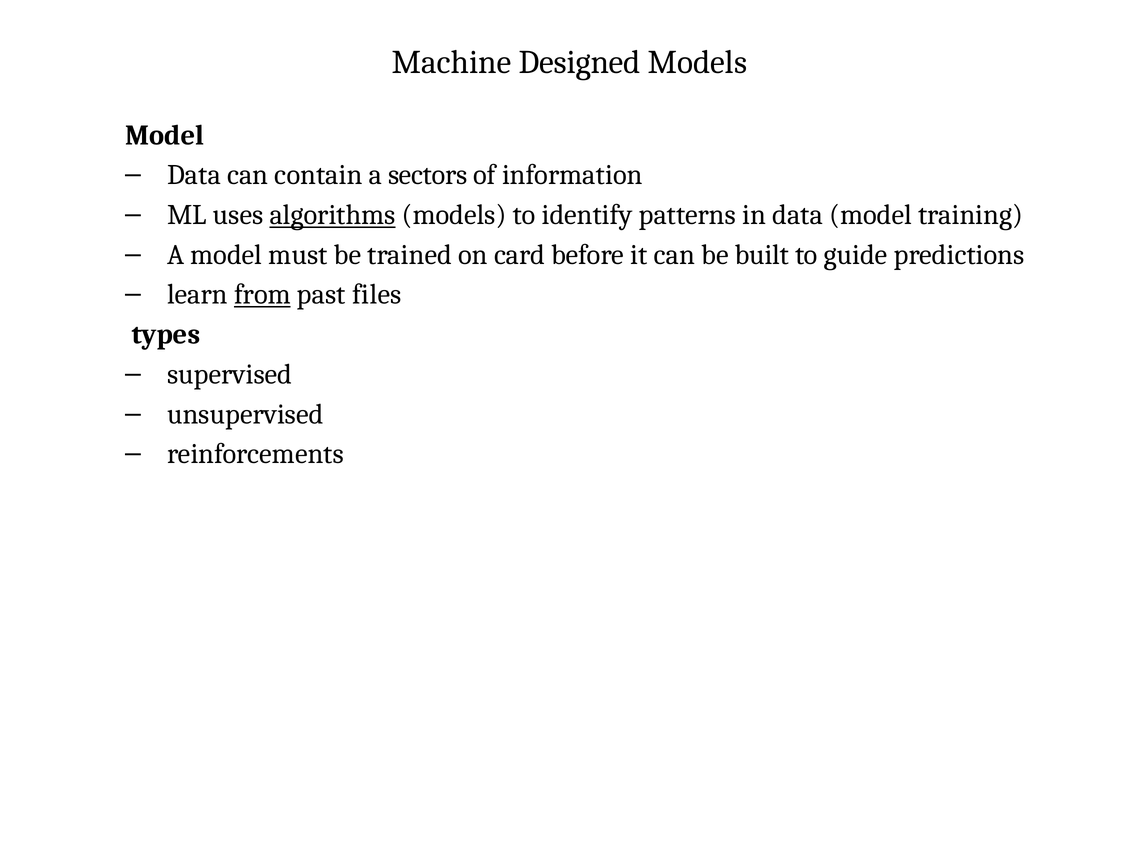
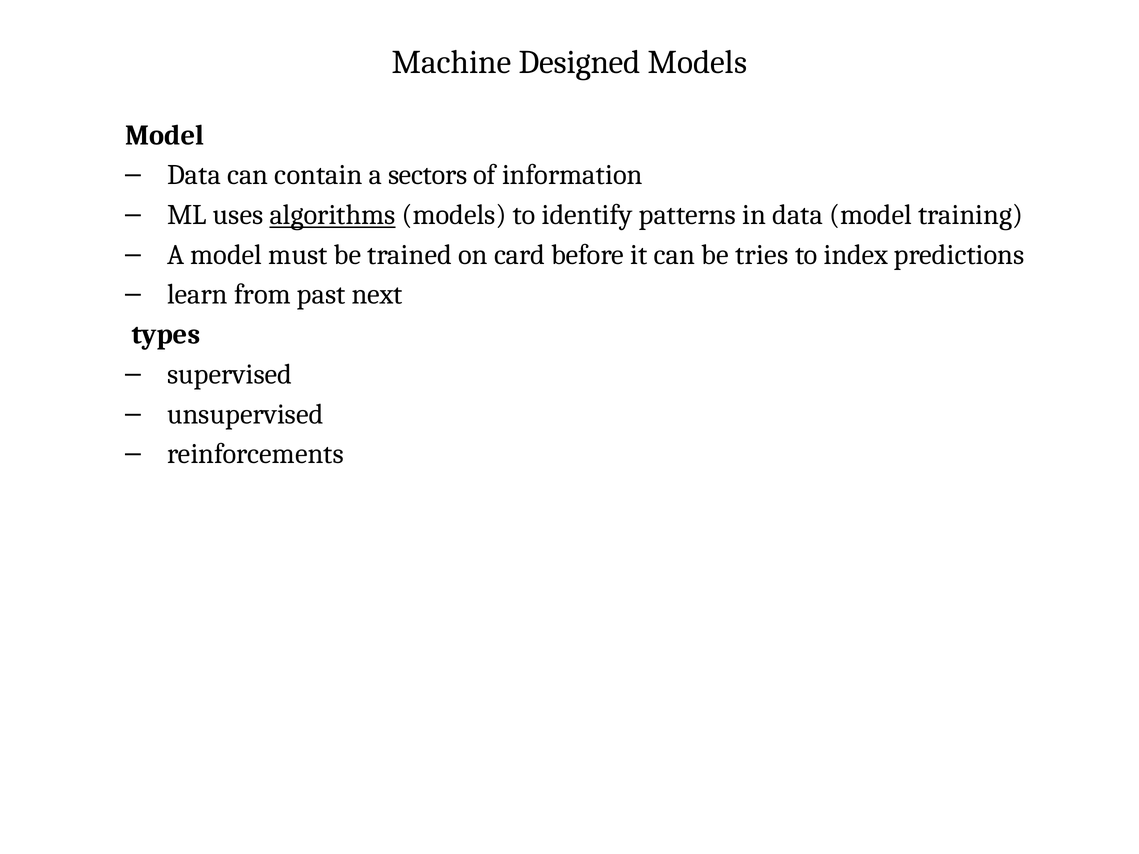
built: built -> tries (762, 255)
guide: guide -> index (856, 255)
from underline: present -> none (262, 295)
files: files -> next (377, 295)
